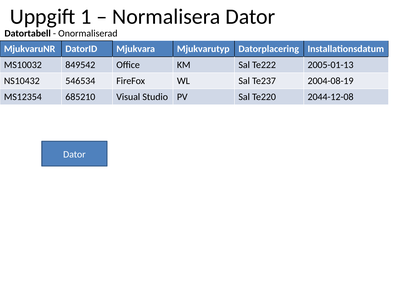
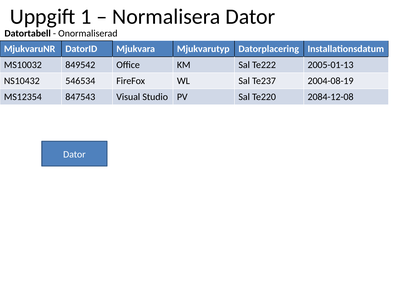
685210: 685210 -> 847543 (80, 97)
2044-12-08: 2044-12-08 -> 2084-12-08 (331, 97)
